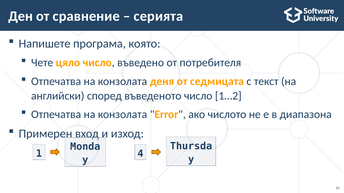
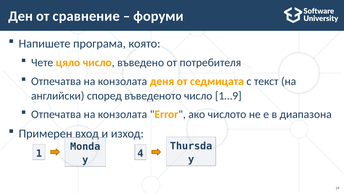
серията: серията -> форуми (159, 16)
1…2: 1…2 -> 1…9 (228, 96)
